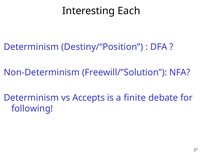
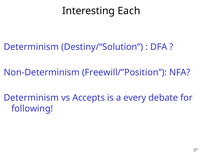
Destiny/“Position: Destiny/“Position -> Destiny/“Solution (102, 47)
Freewill/”Solution: Freewill/”Solution -> Freewill/”Position (124, 72)
finite: finite -> every (135, 97)
